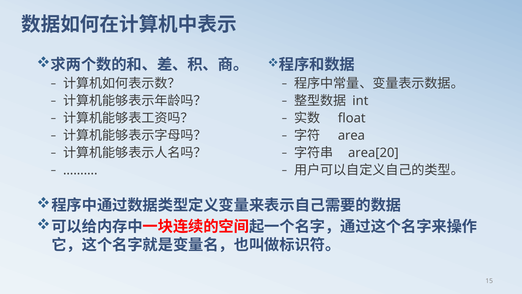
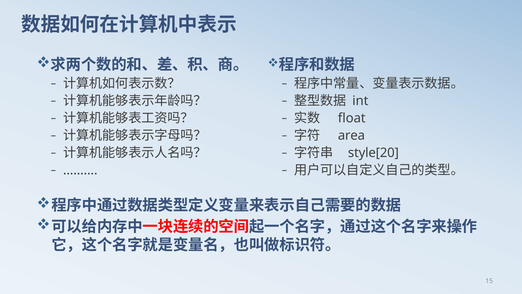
area[20: area[20 -> style[20 (373, 153)
